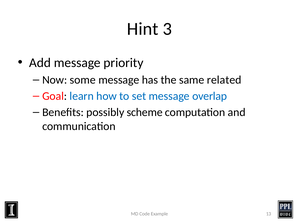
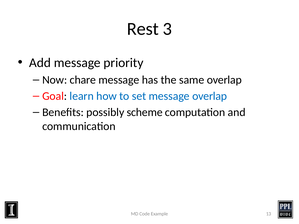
Hint: Hint -> Rest (143, 29)
some: some -> chare (83, 80)
same related: related -> overlap (224, 80)
